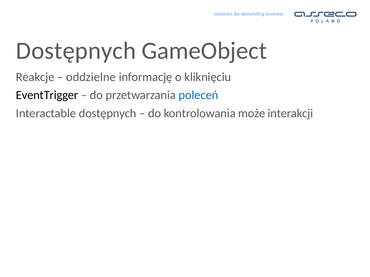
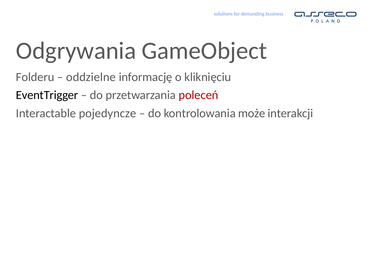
Dostępnych: Dostępnych -> Odgrywania (76, 51)
Reakcje: Reakcje -> Folderu (35, 77)
poleceń colour: blue -> red (199, 95)
Interactable dostępnych: dostępnych -> pojedyncze (108, 114)
